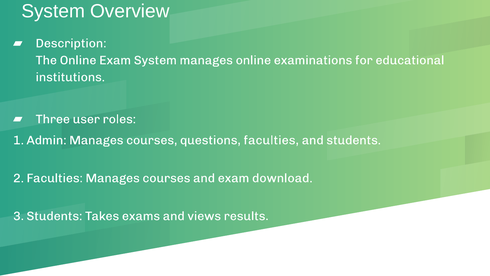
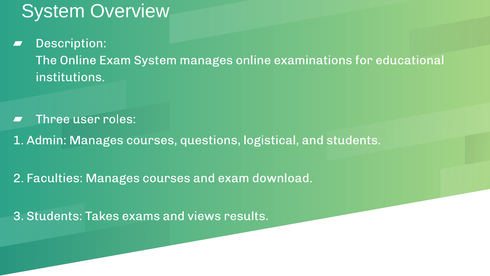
questions faculties: faculties -> logistical (271, 140)
